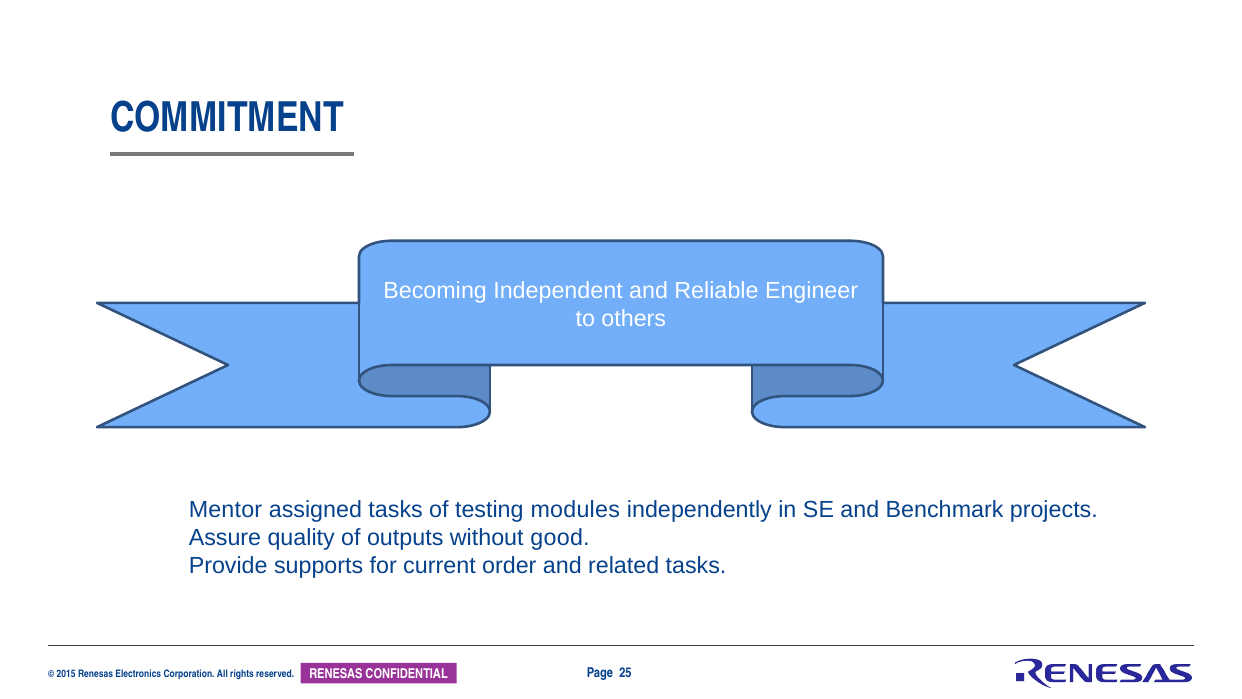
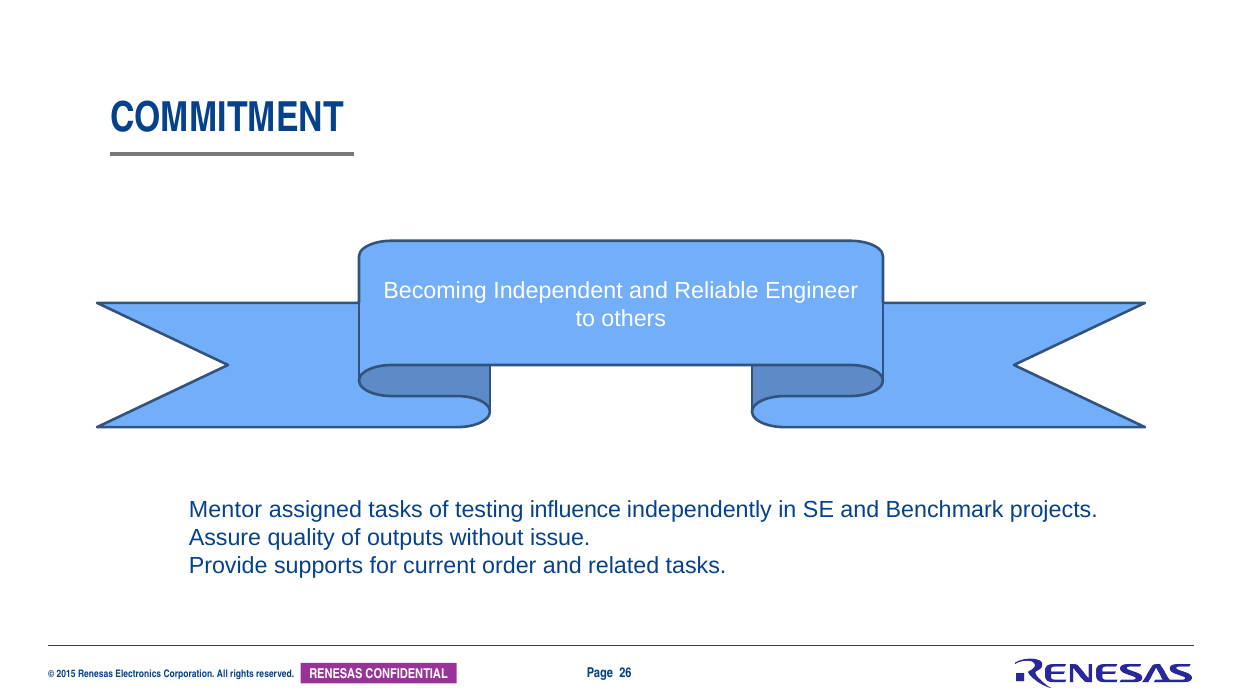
modules: modules -> influence (575, 509)
good: good -> issue (560, 537)
25: 25 -> 26 (626, 672)
